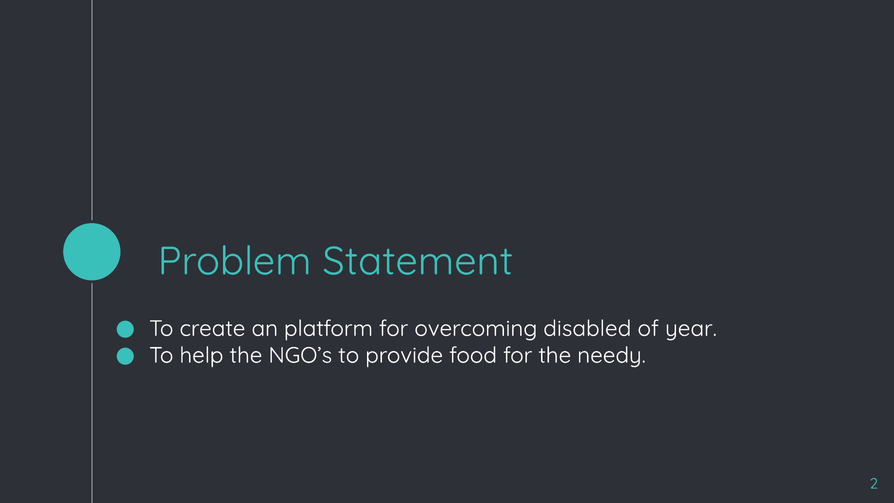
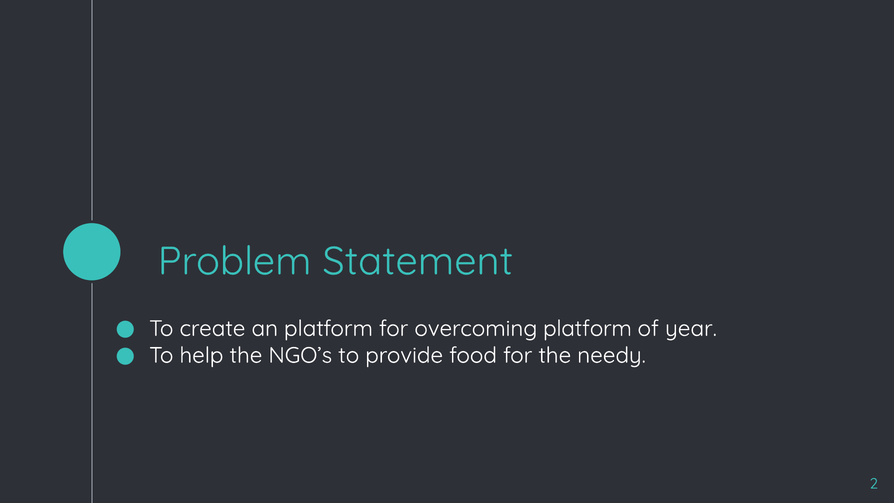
overcoming disabled: disabled -> platform (587, 328)
